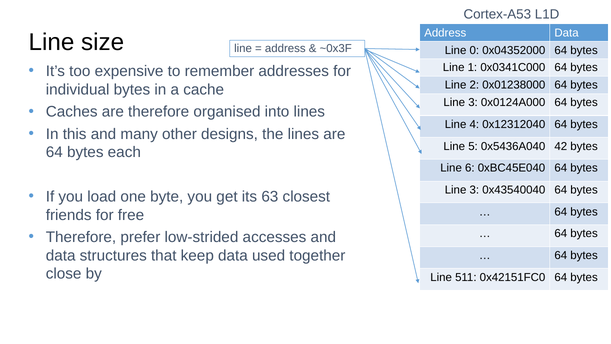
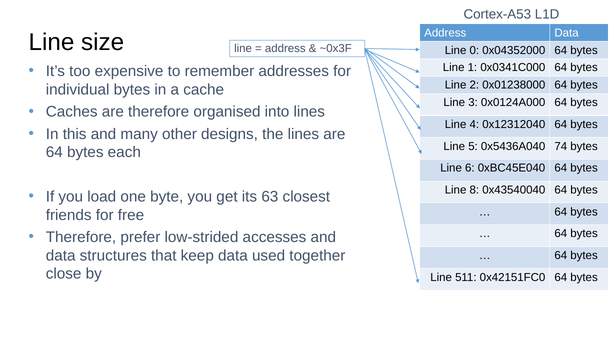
42: 42 -> 74 (561, 146)
3: 3 -> 8 (474, 190)
